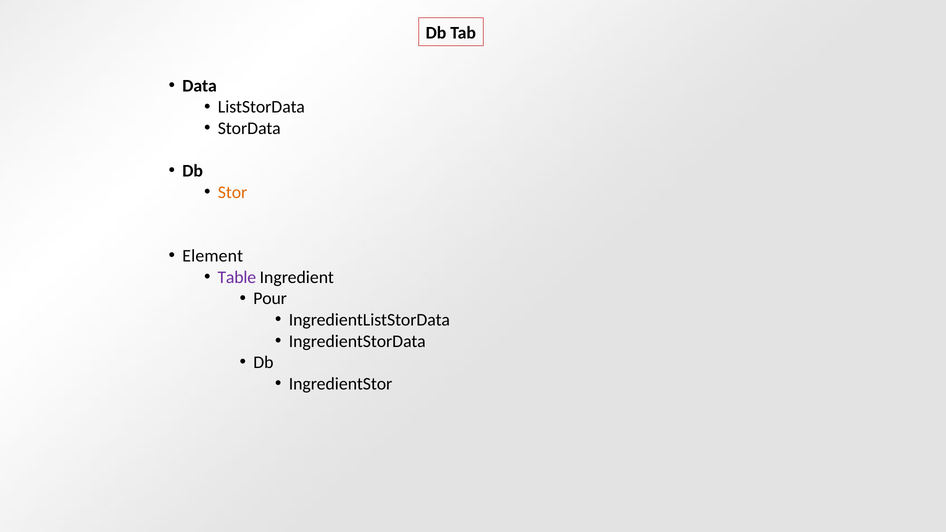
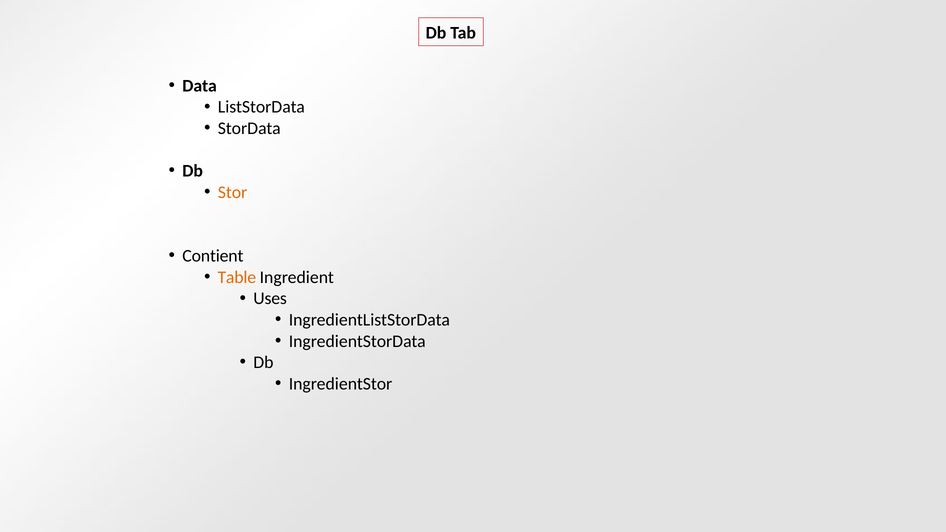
Element: Element -> Contient (213, 256)
Table colour: purple -> orange (237, 277)
Pour: Pour -> Uses (270, 299)
